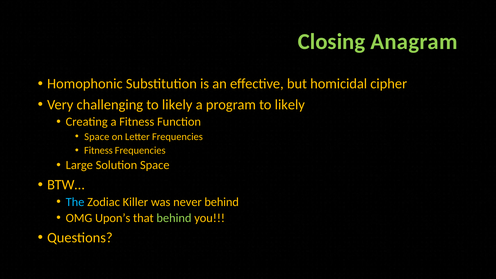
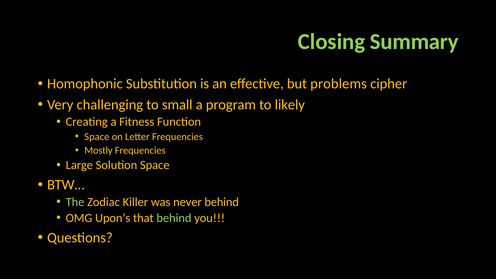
Anagram: Anagram -> Summary (414, 42)
homicidal: homicidal -> problems (339, 84)
challenging to likely: likely -> small (177, 105)
Fitness: Fitness -> Mostly (98, 150)
The colour: light blue -> light green (75, 202)
